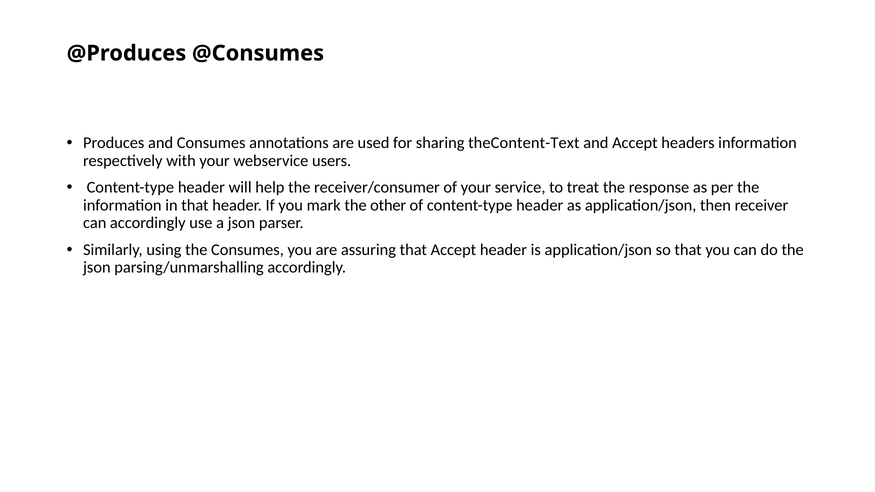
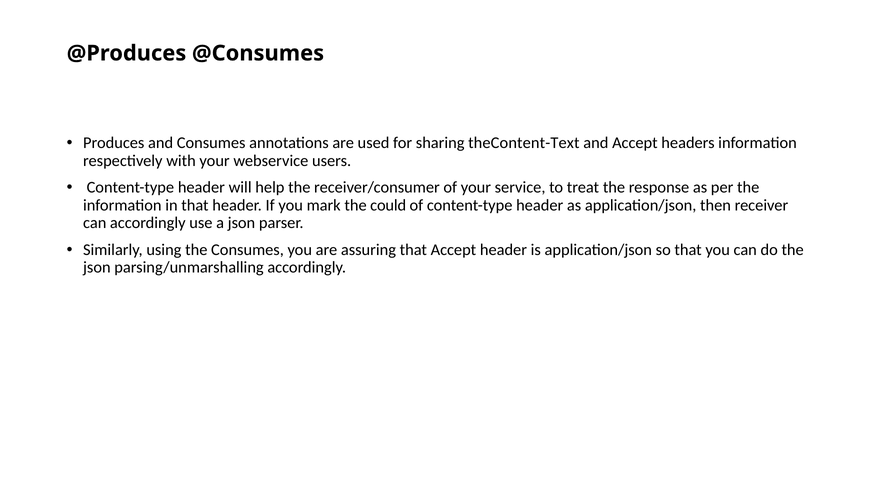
other: other -> could (388, 205)
